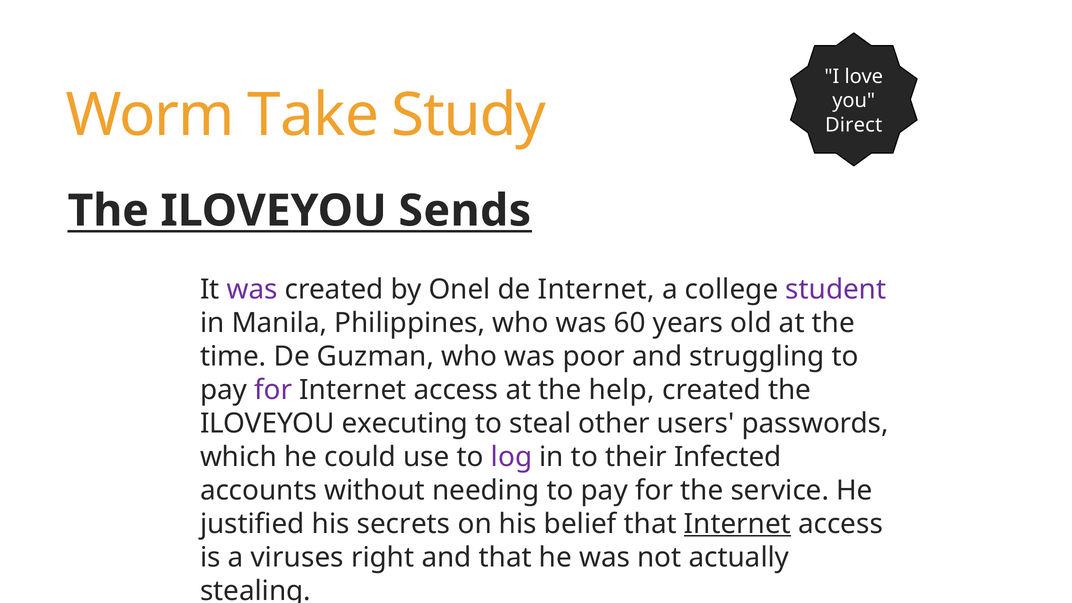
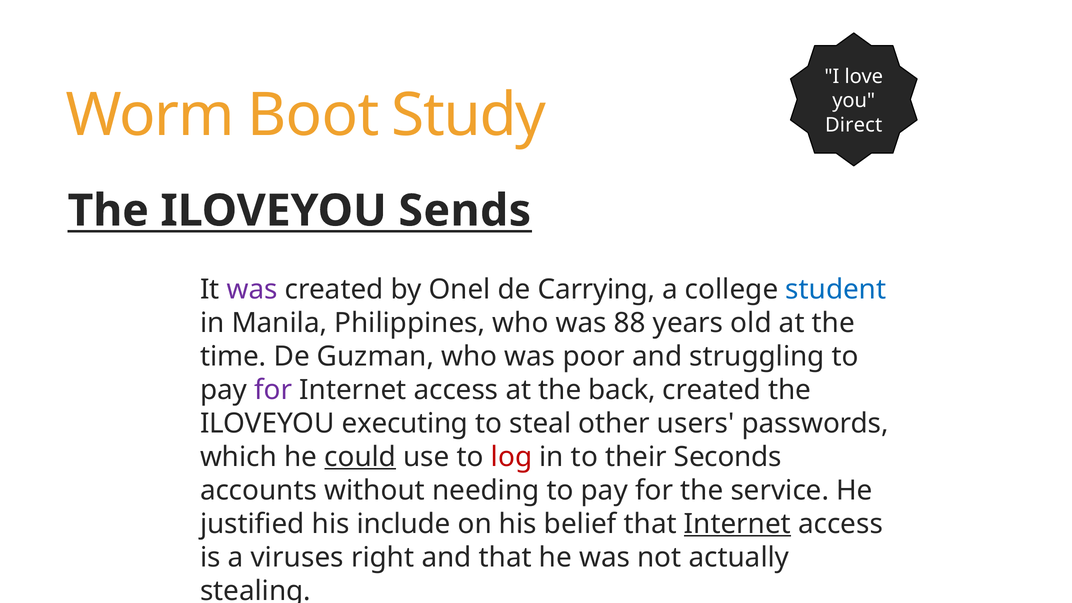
Take: Take -> Boot (313, 115)
de Internet: Internet -> Carrying (597, 289)
student colour: purple -> blue (836, 289)
60: 60 -> 88 (630, 323)
help: help -> back (622, 390)
could underline: none -> present (360, 457)
log colour: purple -> red (512, 457)
Infected: Infected -> Seconds (728, 457)
secrets: secrets -> include (404, 524)
